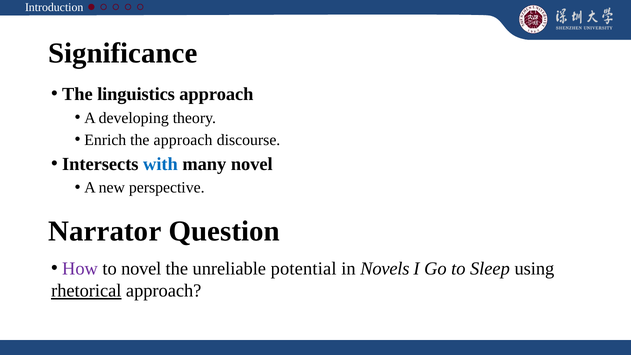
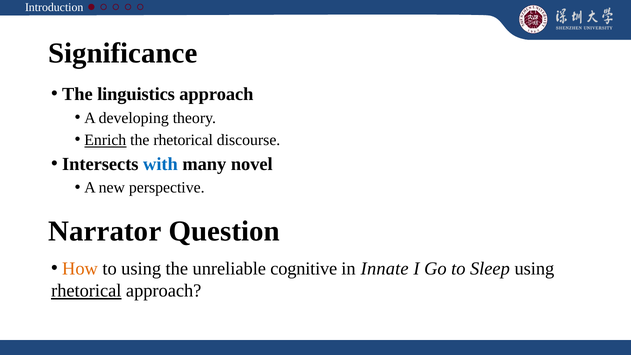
Enrich underline: none -> present (105, 140)
the approach: approach -> rhetorical (183, 140)
How colour: purple -> orange (80, 269)
to novel: novel -> using (141, 269)
potential: potential -> cognitive (304, 269)
Novels: Novels -> Innate (385, 269)
